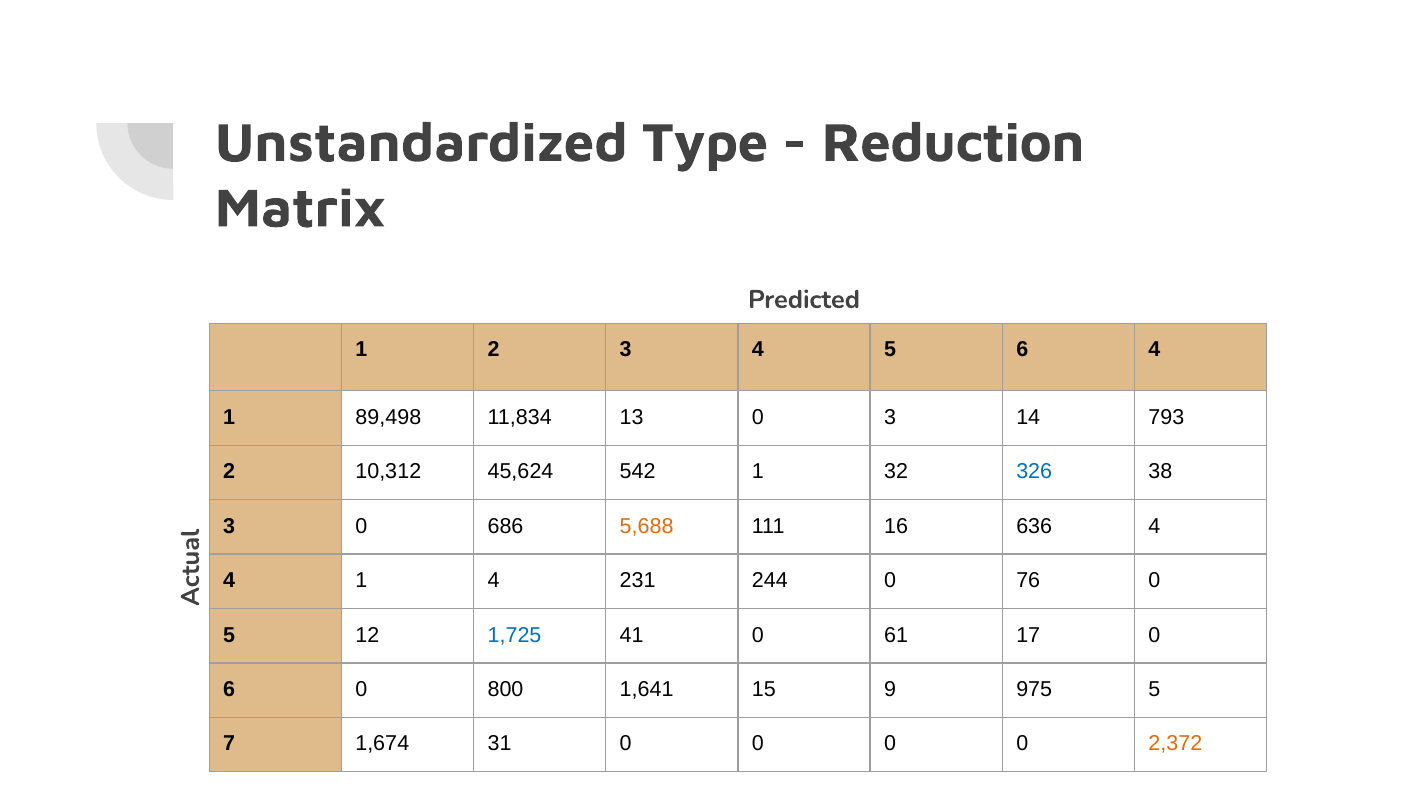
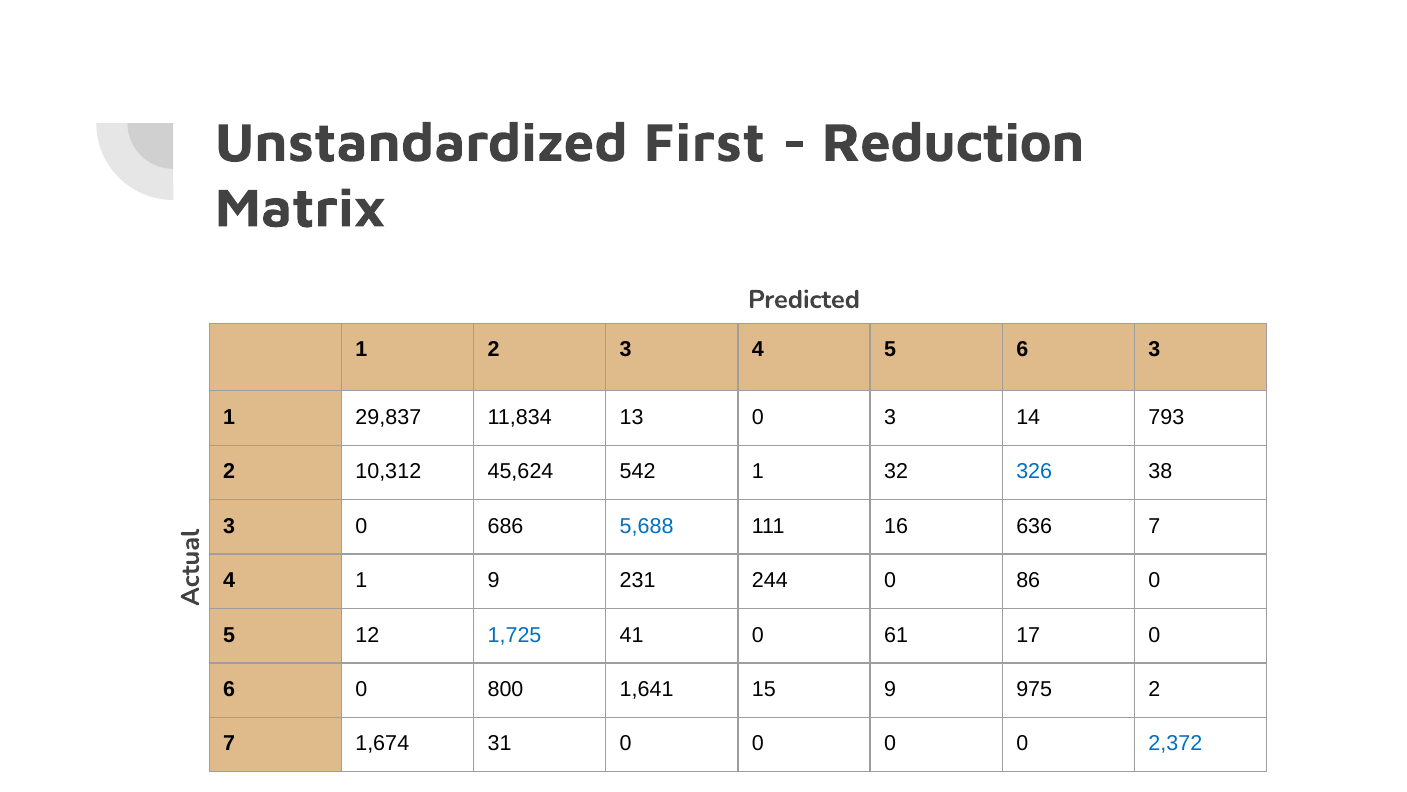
Type: Type -> First (704, 143)
6 4: 4 -> 3 (1154, 349)
89,498: 89,498 -> 29,837 (388, 417)
5,688 colour: orange -> blue (647, 526)
636 4: 4 -> 7 (1154, 526)
1 4: 4 -> 9 (494, 580)
76: 76 -> 86 (1028, 580)
975 5: 5 -> 2 (1154, 689)
2,372 colour: orange -> blue (1175, 743)
